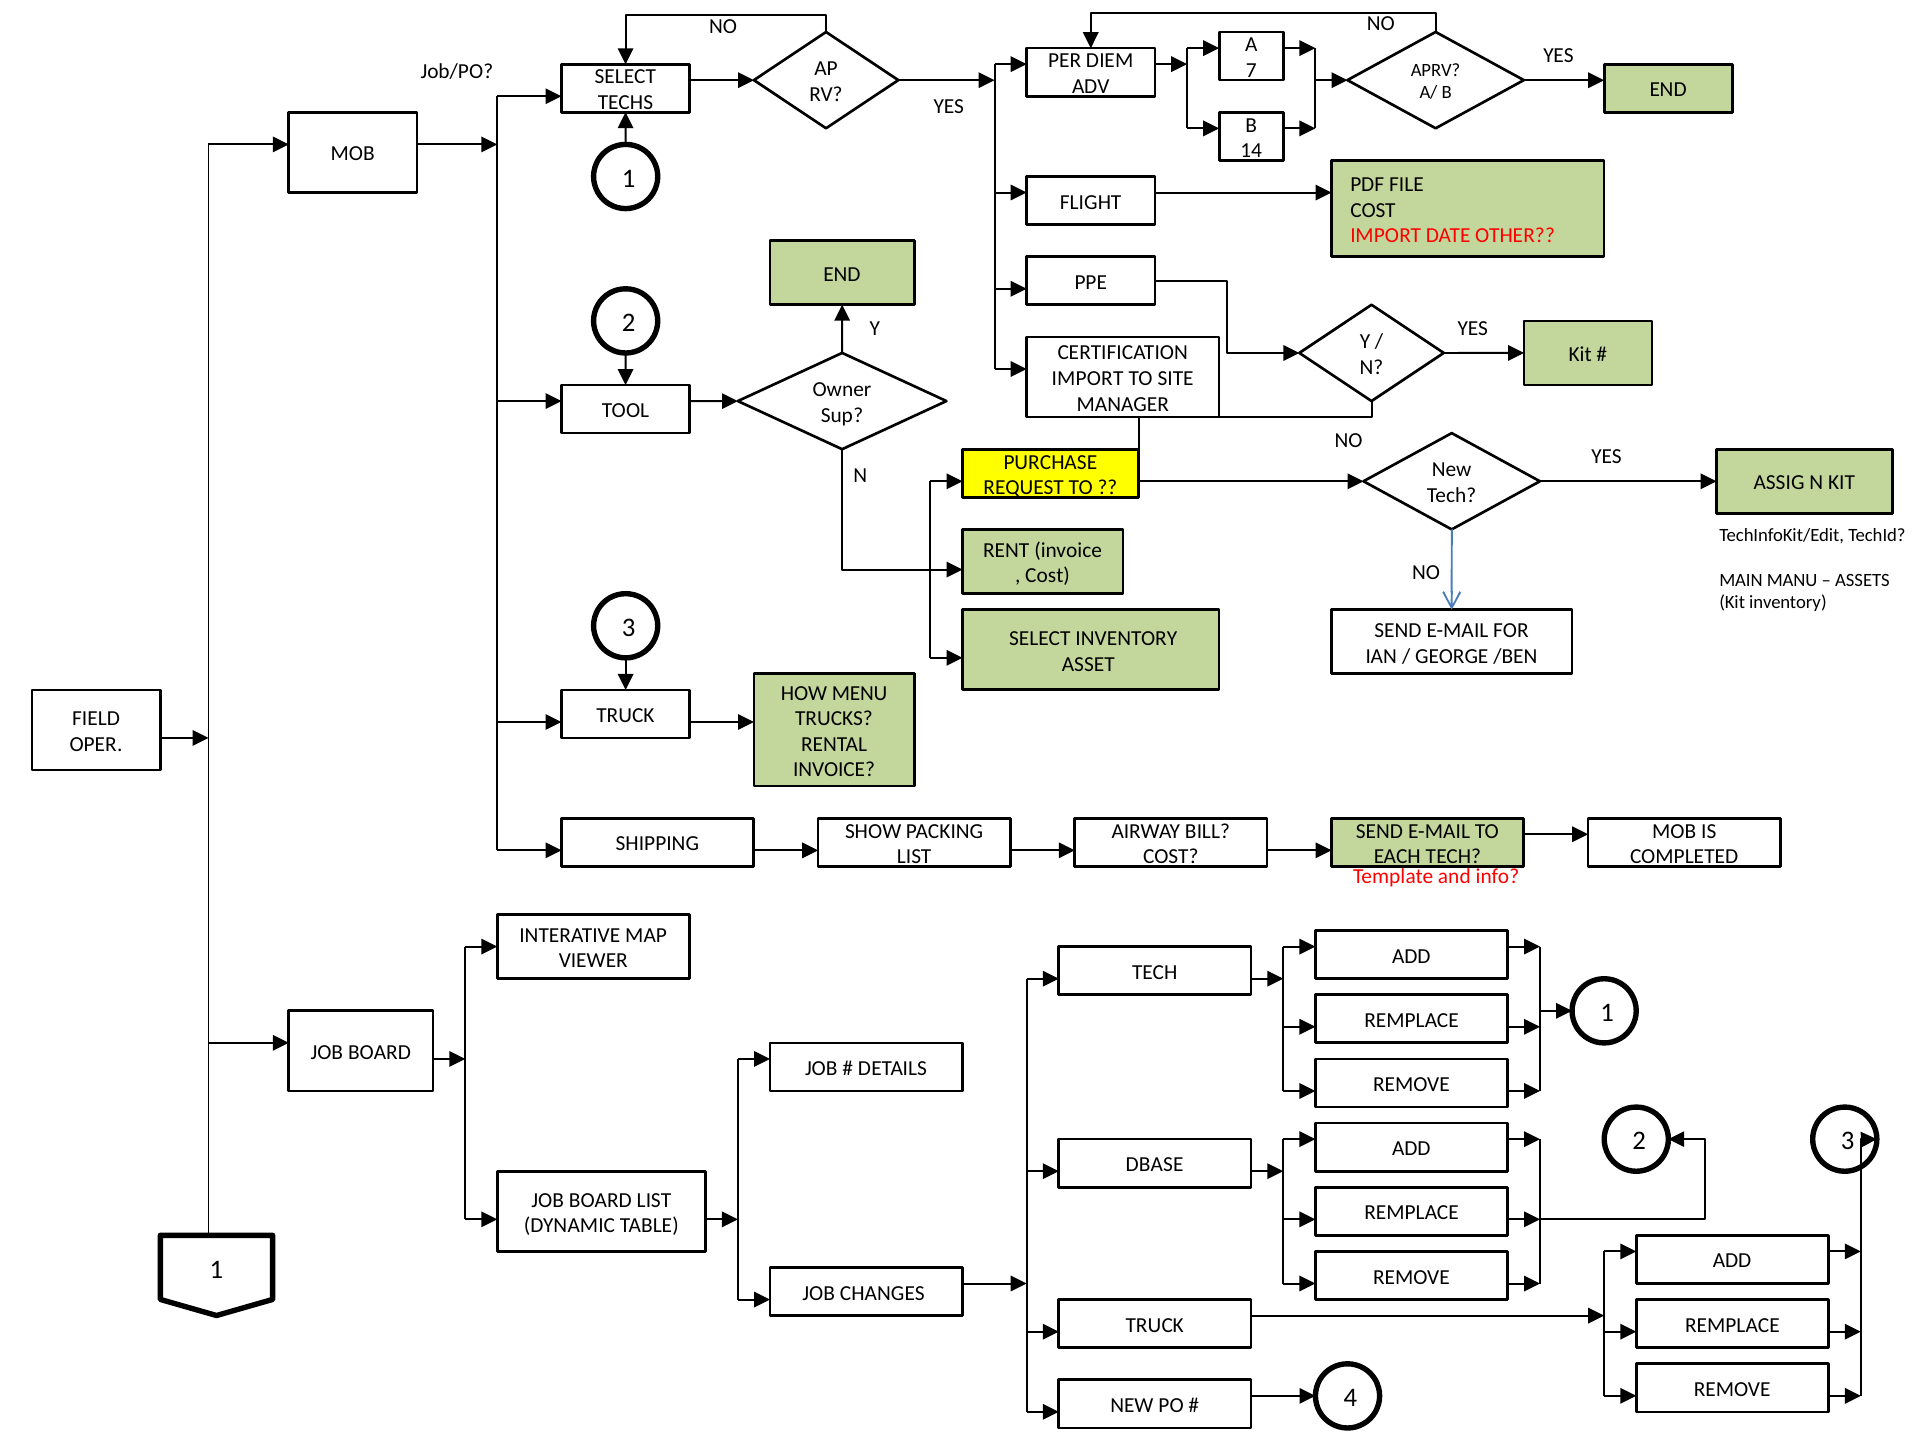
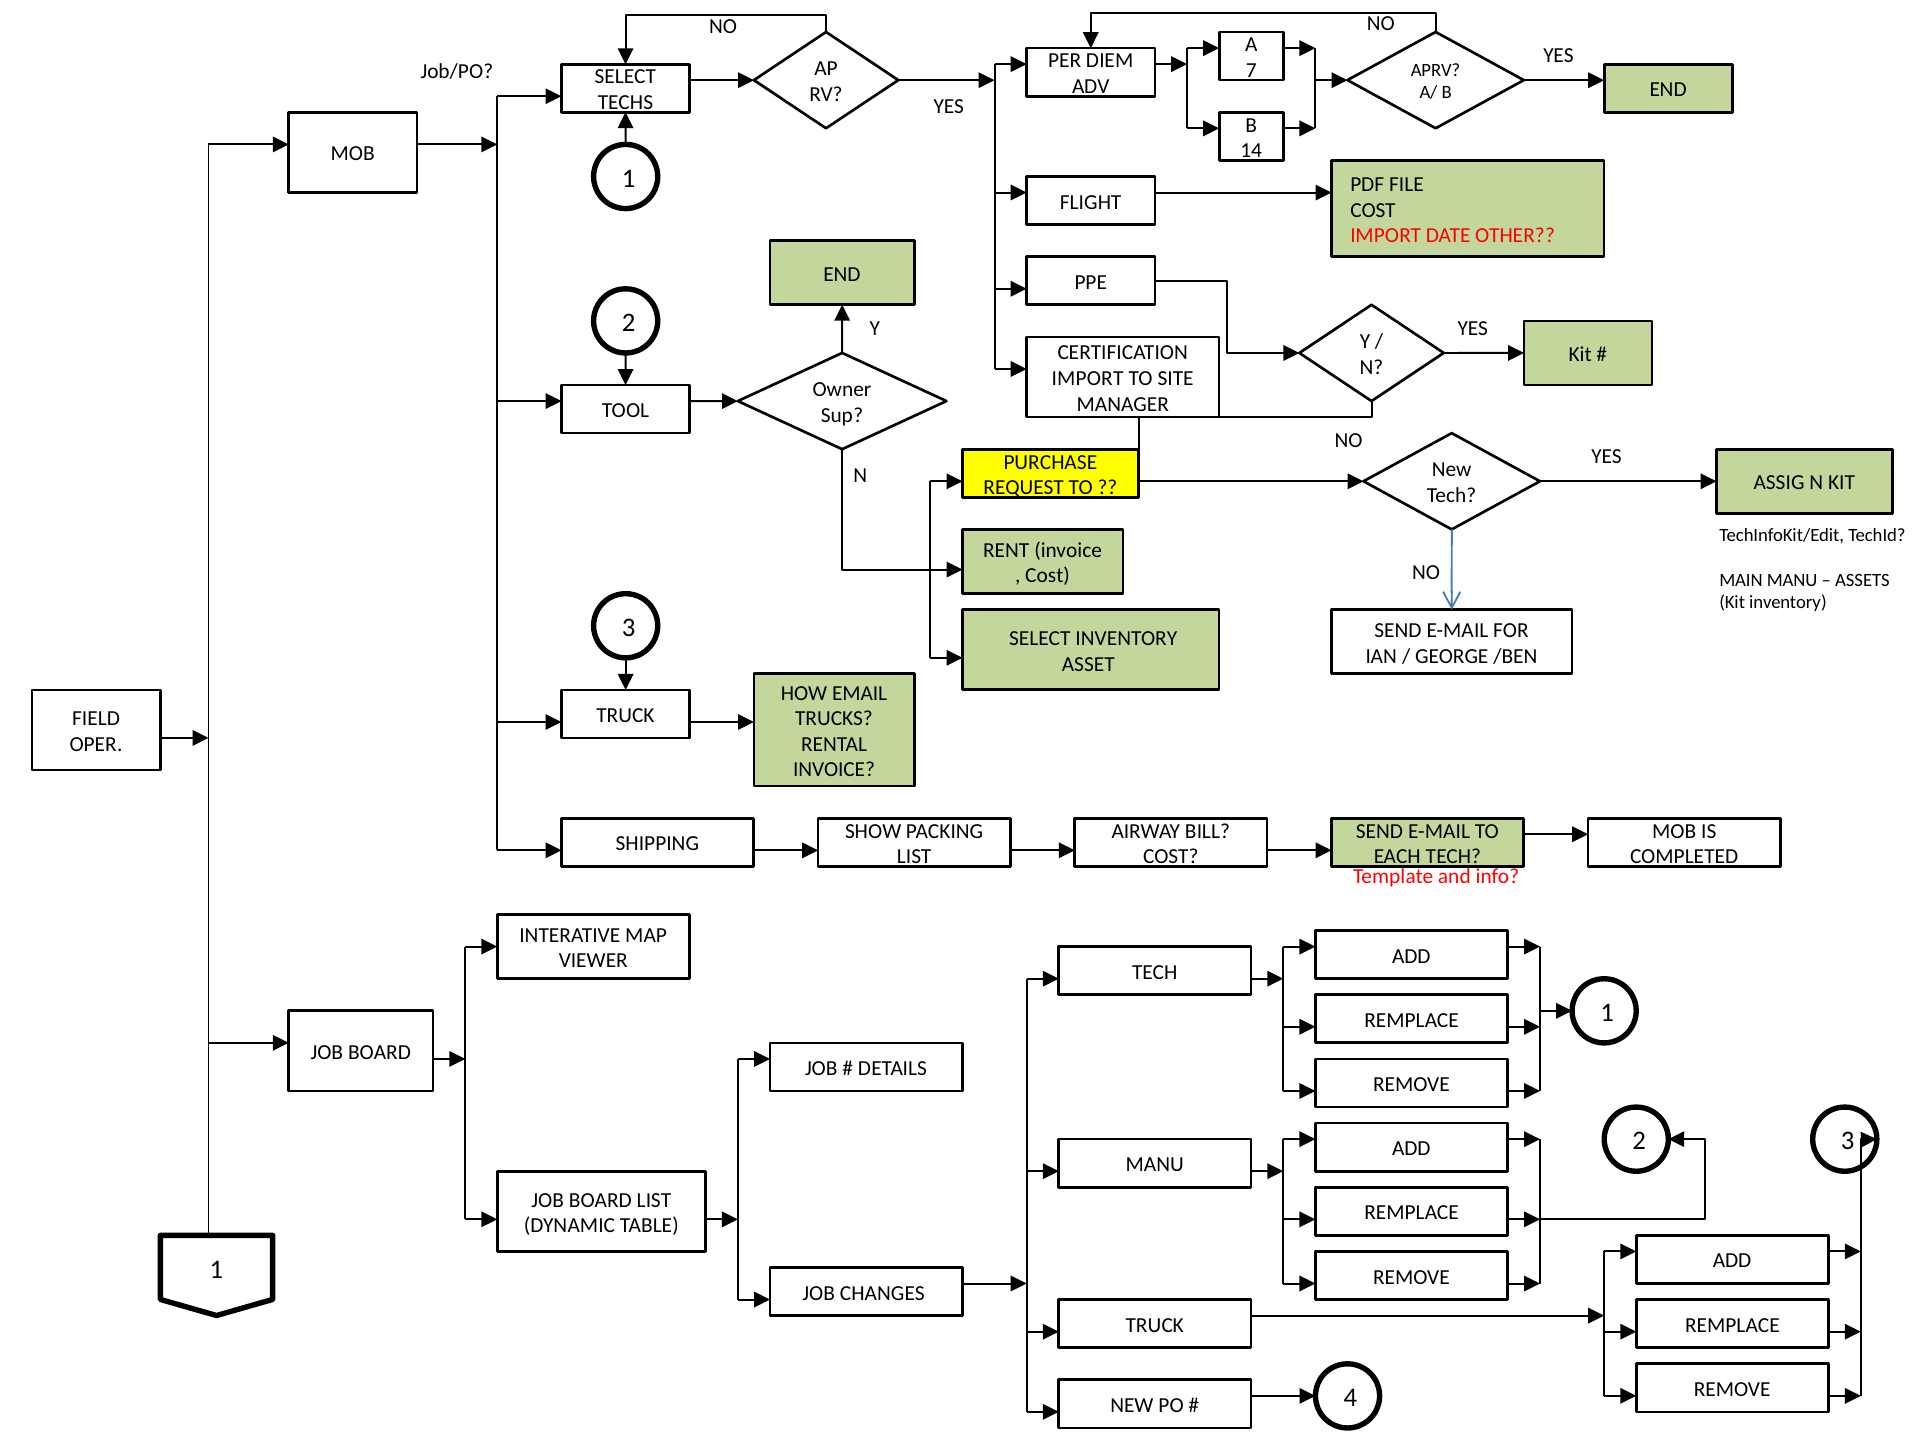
MENU: MENU -> EMAIL (860, 693)
DBASE: DBASE -> MANU (1155, 1164)
